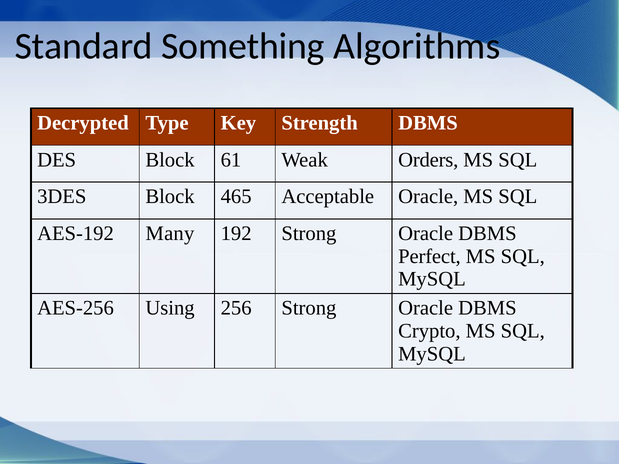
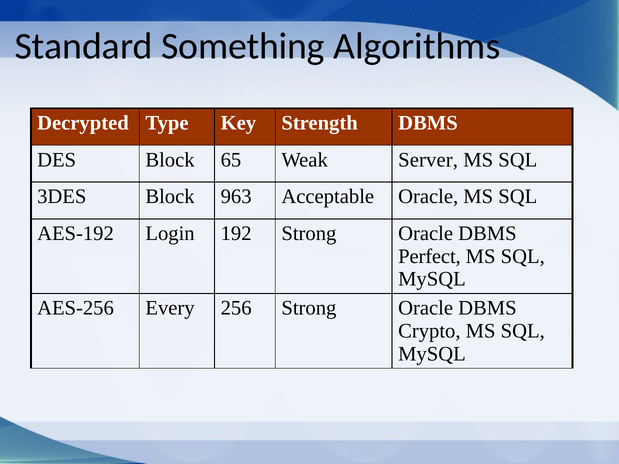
61: 61 -> 65 (231, 160)
Orders: Orders -> Server (428, 160)
465: 465 -> 963 (236, 197)
Many: Many -> Login (170, 234)
Using: Using -> Every (170, 308)
